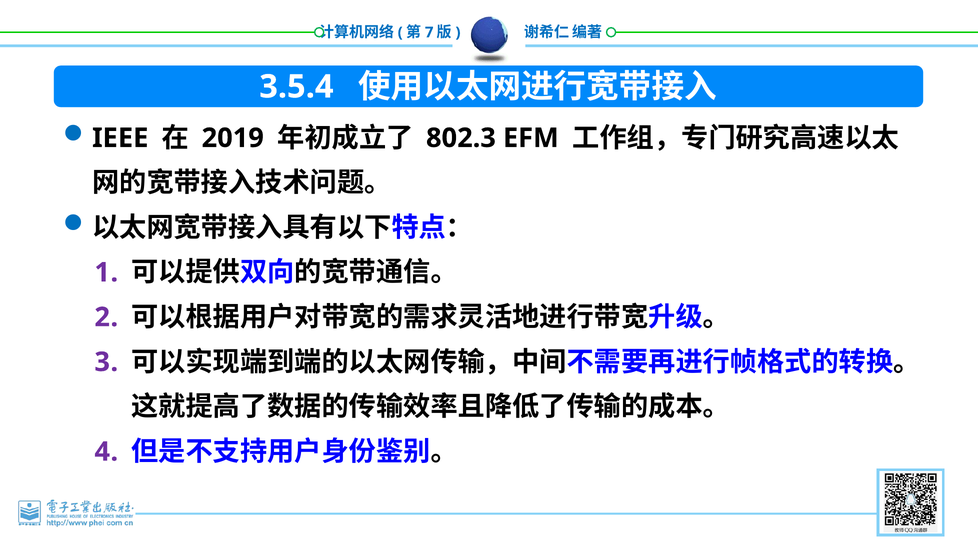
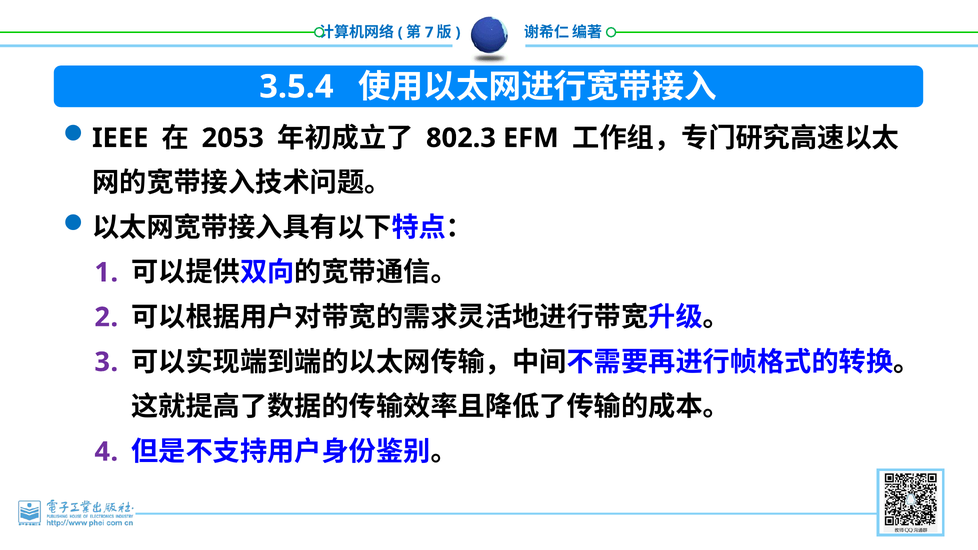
2019: 2019 -> 2053 (233, 138)
